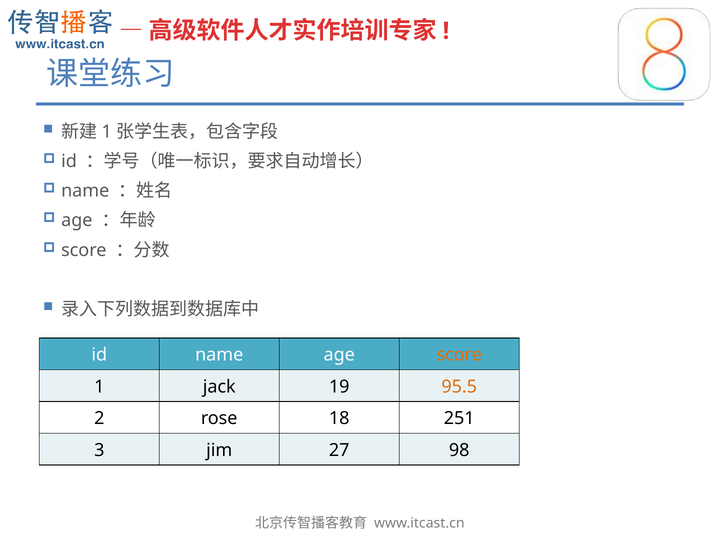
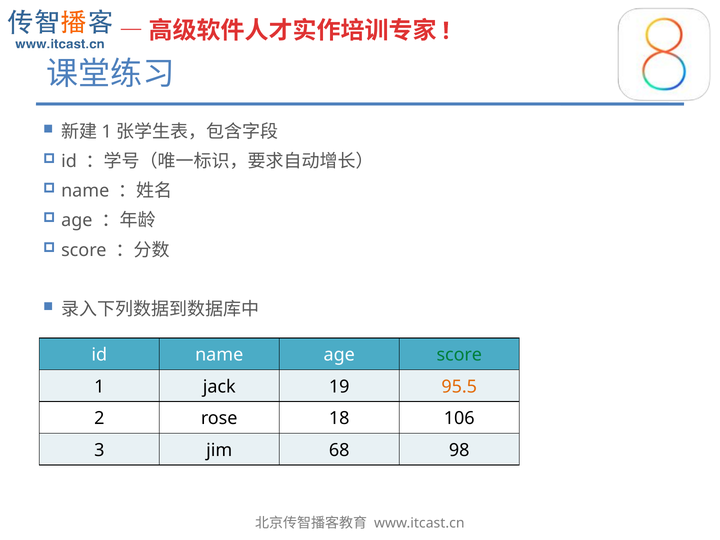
score colour: orange -> green (459, 355)
251: 251 -> 106 (459, 418)
27: 27 -> 68 (339, 450)
